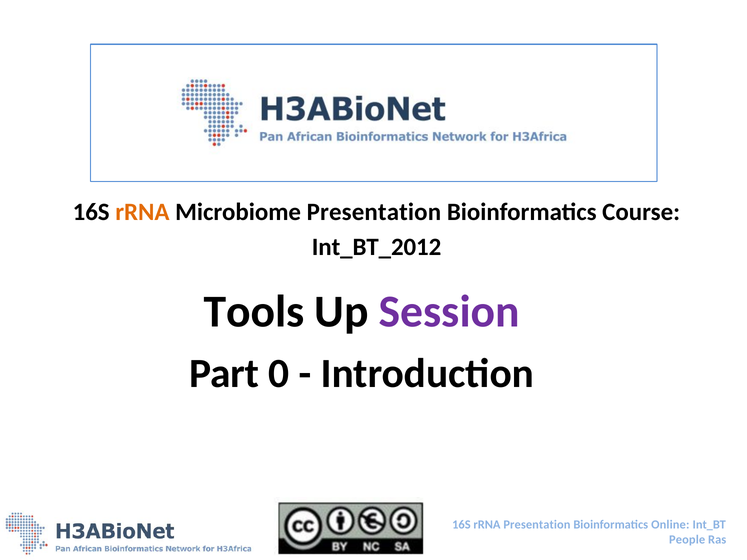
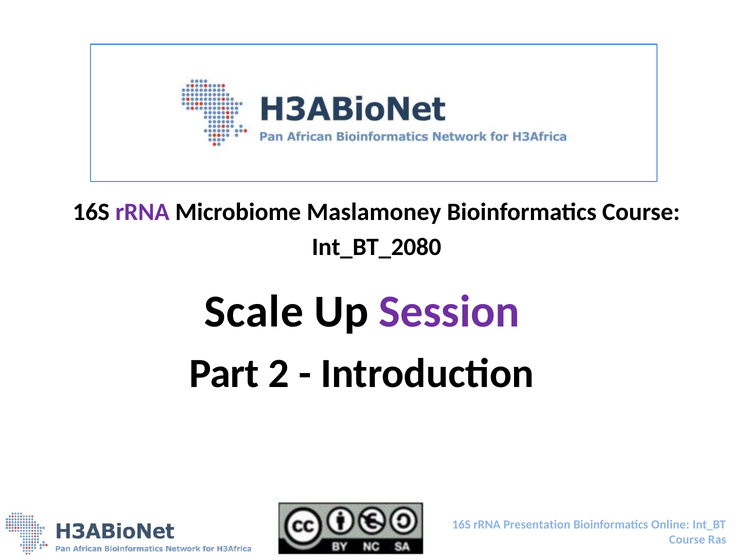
rRNA colour: orange -> purple (142, 212)
Microbiome Presentation: Presentation -> Maslamoney (374, 212)
Int_BT_2012: Int_BT_2012 -> Int_BT_2080 (377, 247)
Tools: Tools -> Scale (254, 312)
0: 0 -> 2 (279, 374)
People: People -> Course (687, 540)
